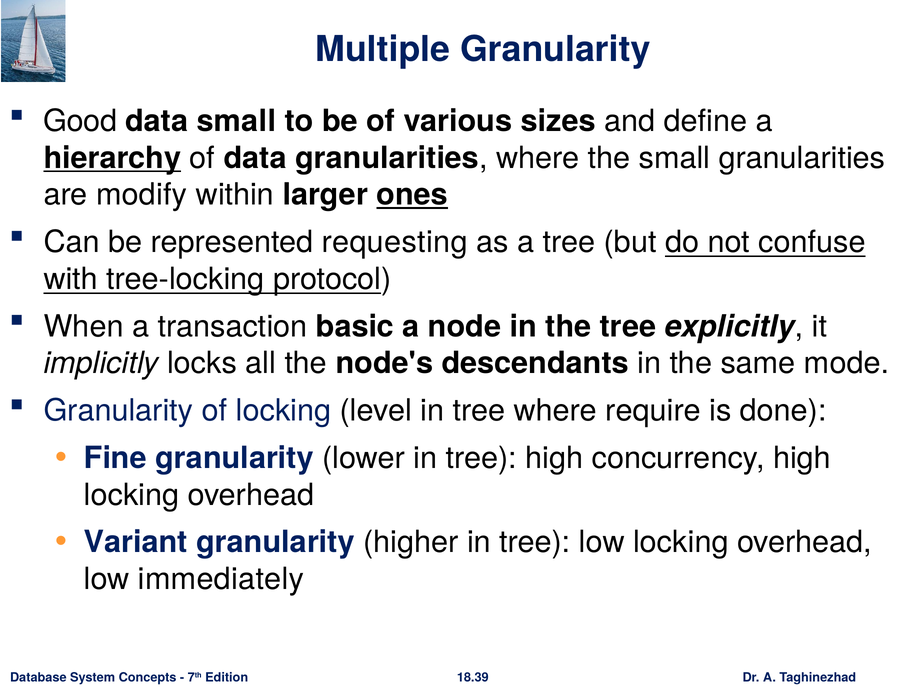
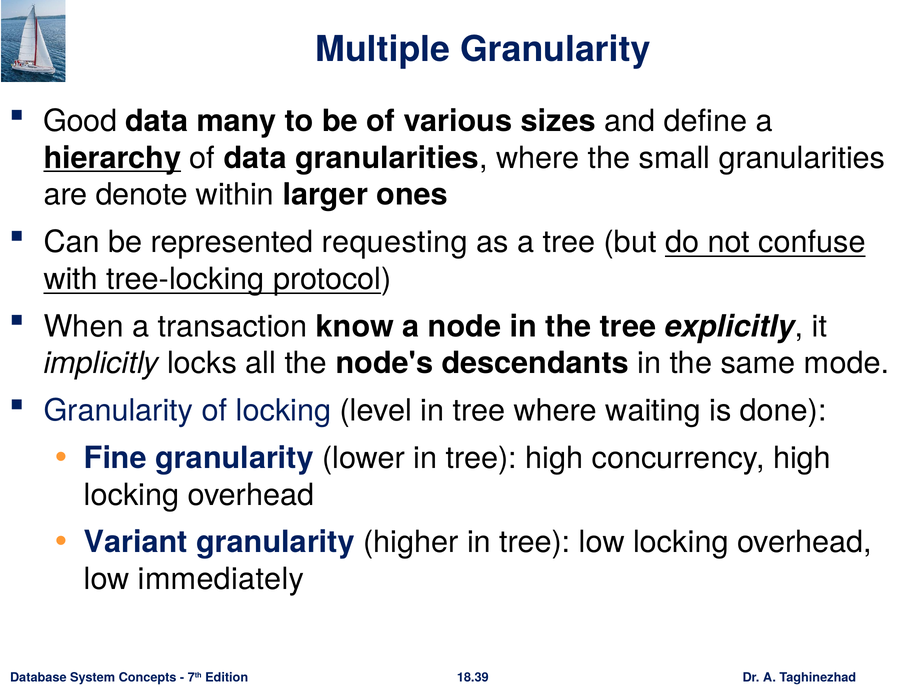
data small: small -> many (236, 121)
modify: modify -> denote (142, 195)
ones underline: present -> none (412, 195)
basic: basic -> know (355, 327)
require: require -> waiting (653, 411)
